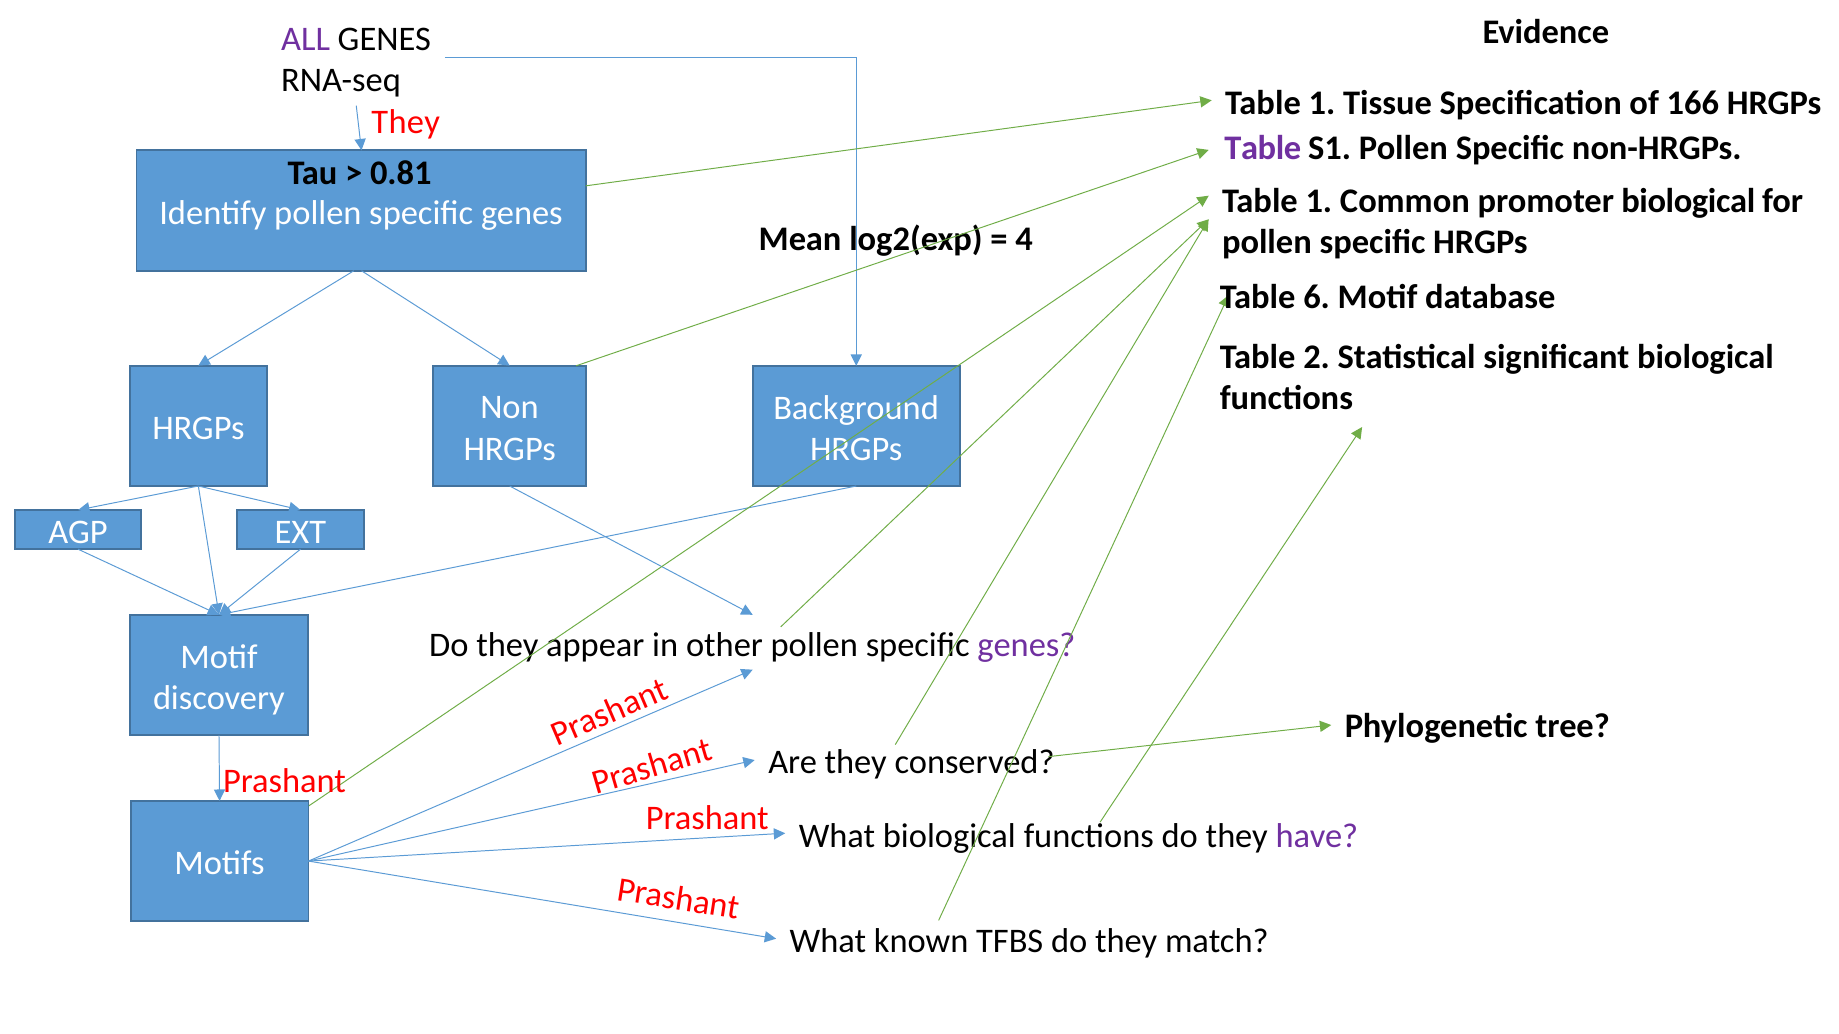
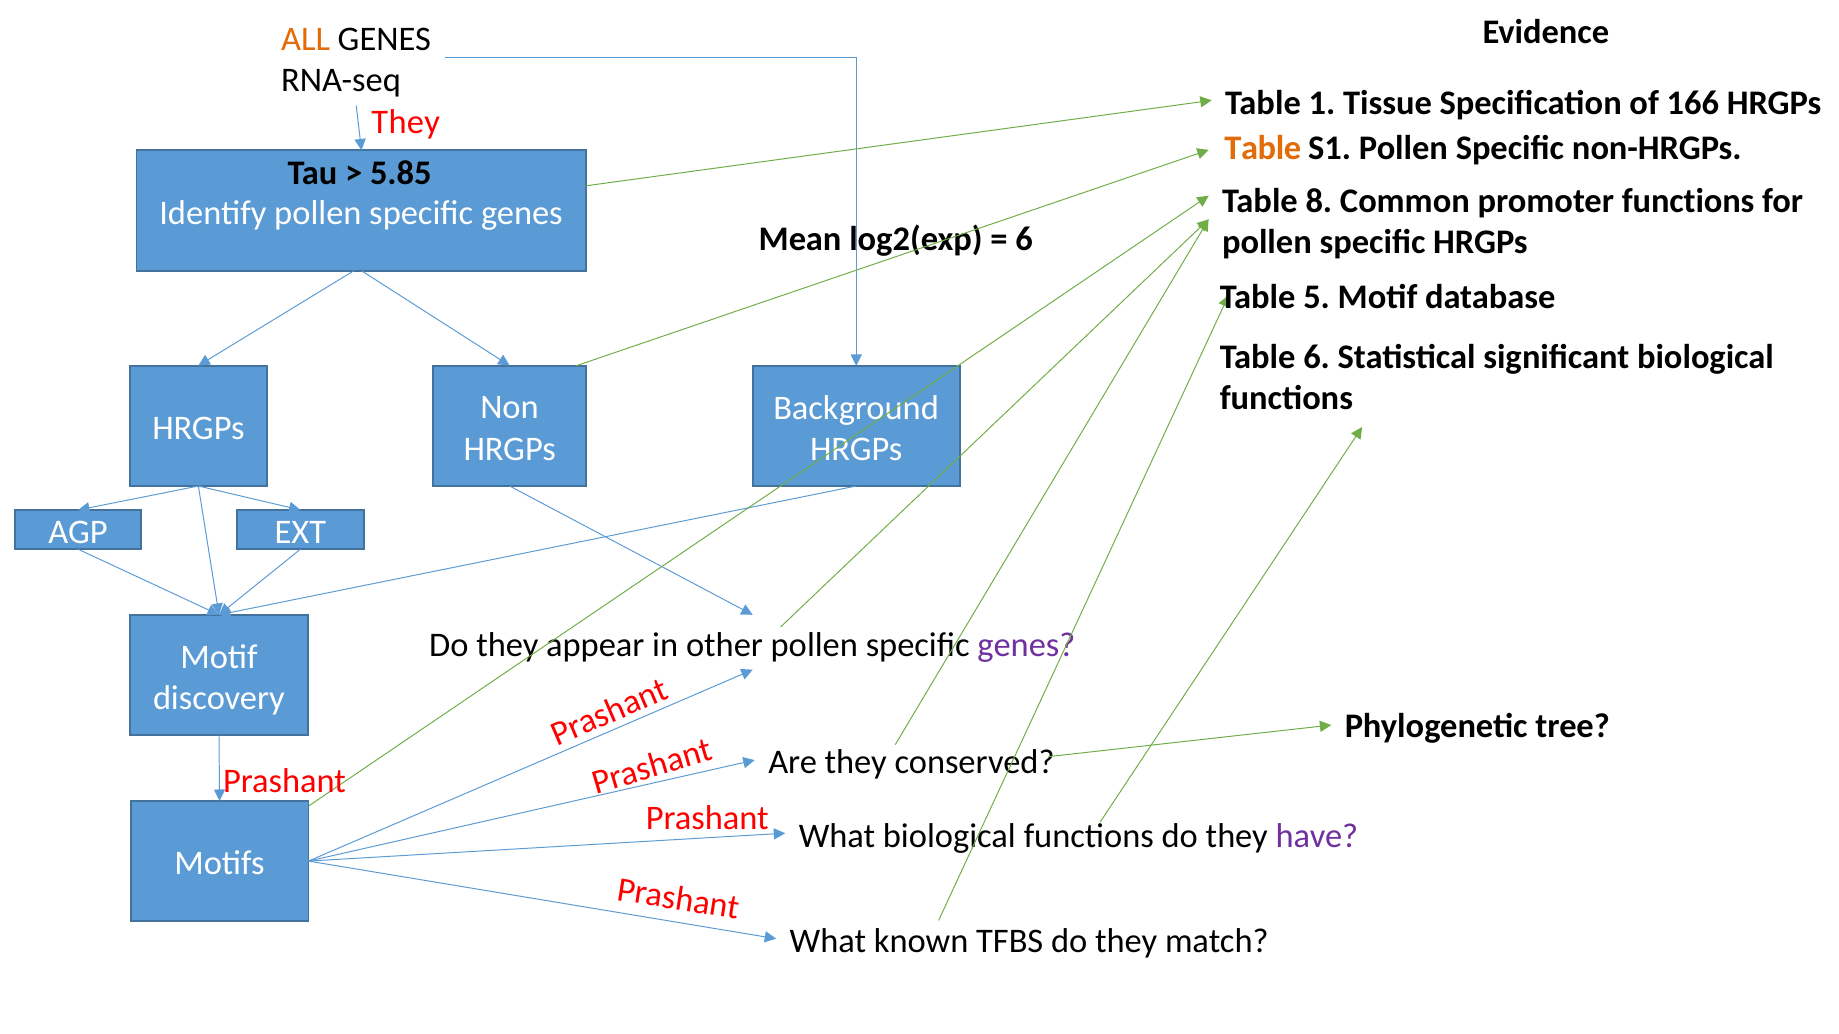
ALL colour: purple -> orange (306, 39)
Table colour: purple -> orange (1263, 149)
0.81: 0.81 -> 5.85 (401, 173)
1: 1 -> 8 (1319, 201)
promoter biological: biological -> functions (1688, 201)
4: 4 -> 6 (1024, 239)
6: 6 -> 5 (1317, 297)
Table 2: 2 -> 6 (1317, 357)
